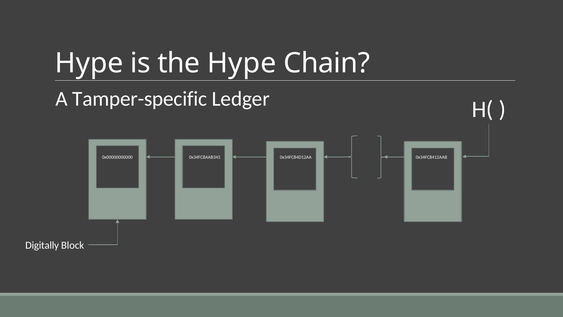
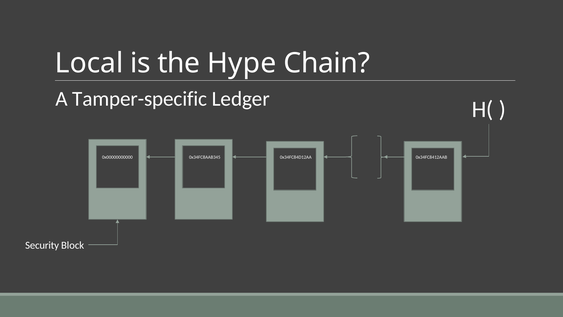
Hype: Hype -> Local (89, 63)
Digitally: Digitally -> Security (42, 245)
